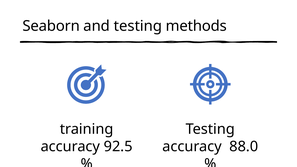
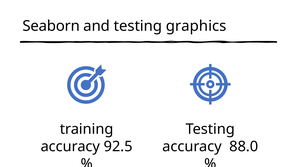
methods: methods -> graphics (196, 26)
